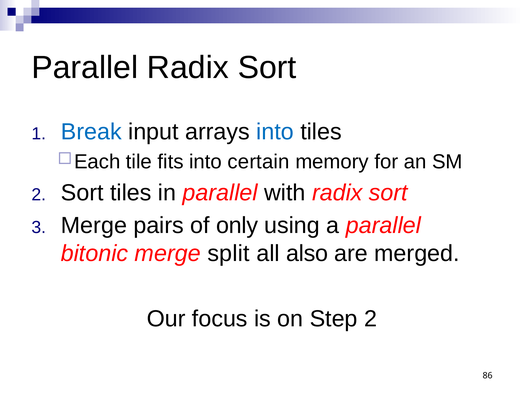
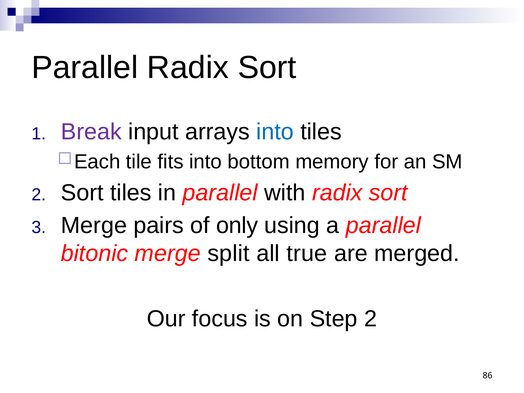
Break colour: blue -> purple (91, 132)
certain: certain -> bottom (259, 162)
also: also -> true (307, 253)
